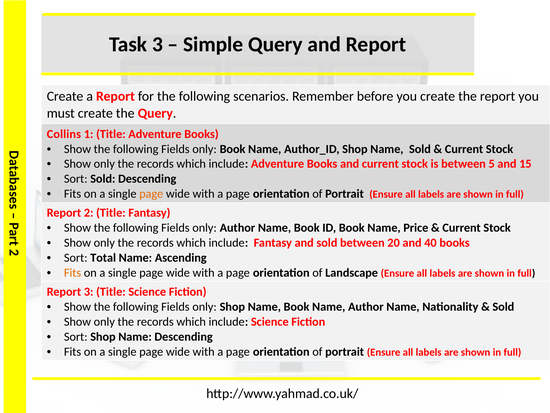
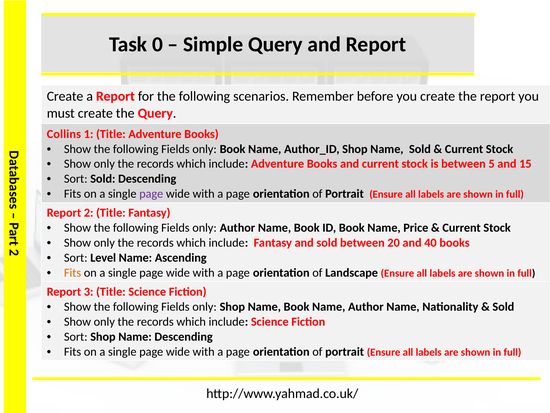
Task 3: 3 -> 0 (157, 44)
page colour: orange -> purple (151, 194)
Total: Total -> Level (103, 258)
